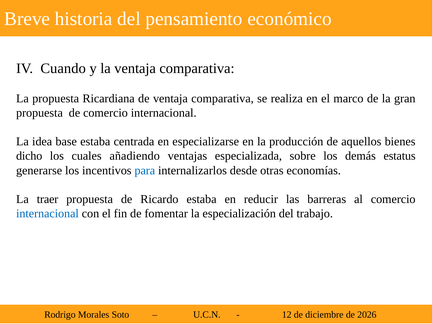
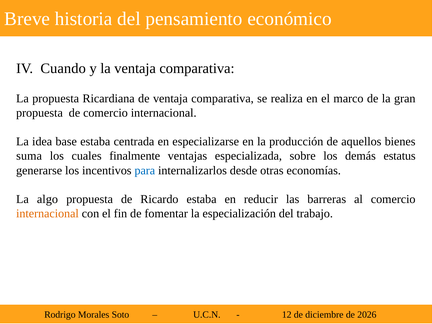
dicho: dicho -> suma (29, 156)
añadiendo: añadiendo -> finalmente (135, 156)
traer: traer -> algo (47, 199)
internacional colour: blue -> orange (47, 214)
